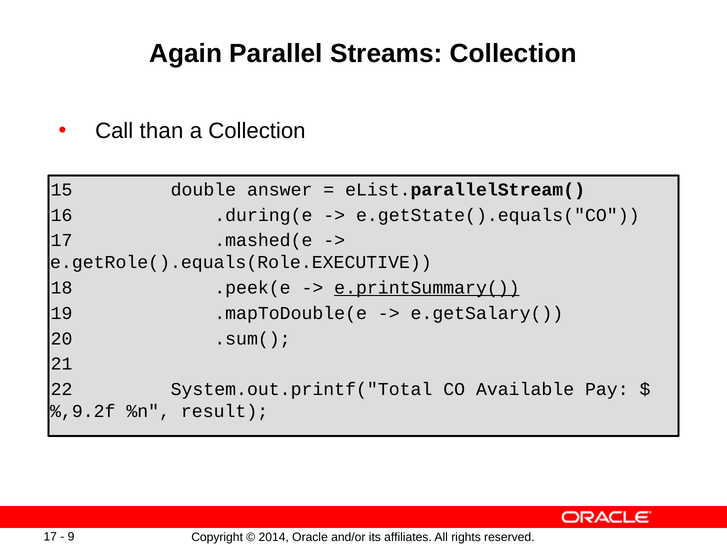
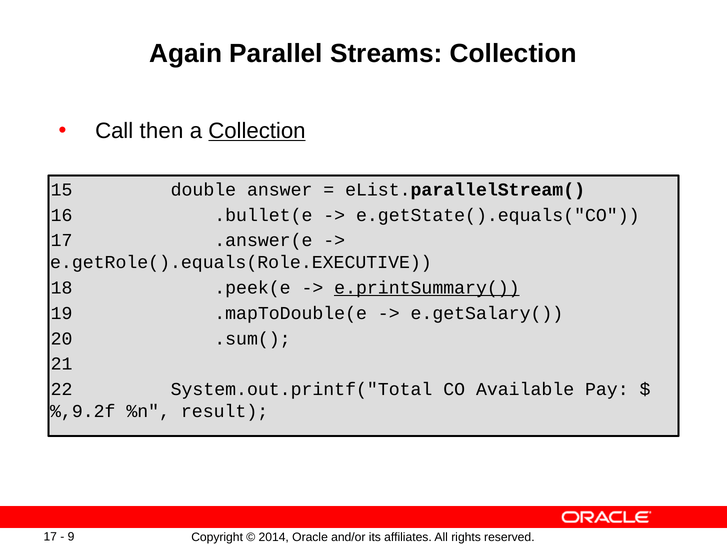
than: than -> then (161, 131)
Collection underline: none -> present (257, 131)
.during(e: .during(e -> .bullet(e (263, 215)
.mashed(e: .mashed(e -> .answer(e (263, 241)
